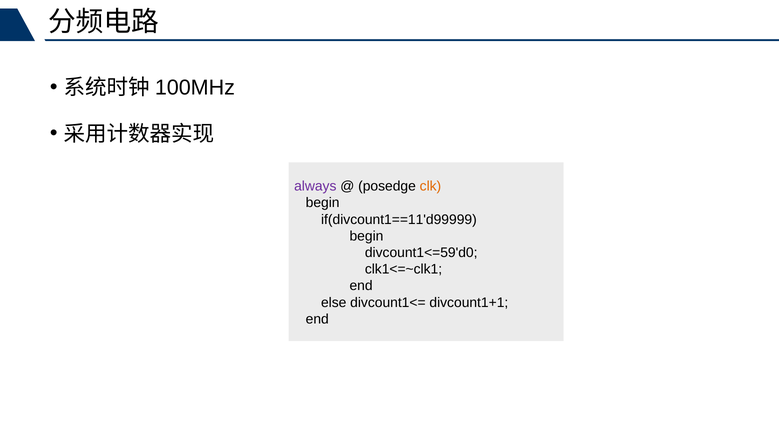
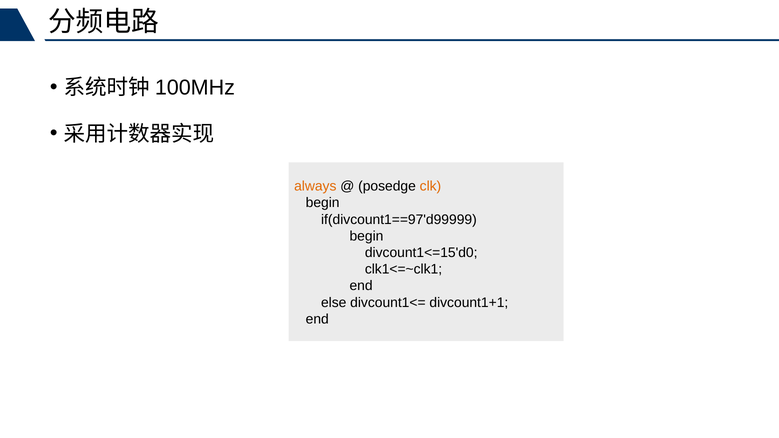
always colour: purple -> orange (315, 186)
if(divcount1==11'd99999: if(divcount1==11'd99999 -> if(divcount1==97'd99999 (399, 220)
divcount1<=59'd0: divcount1<=59'd0 -> divcount1<=15'd0 (421, 253)
